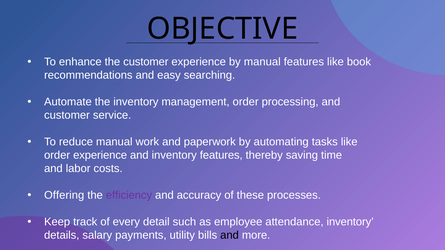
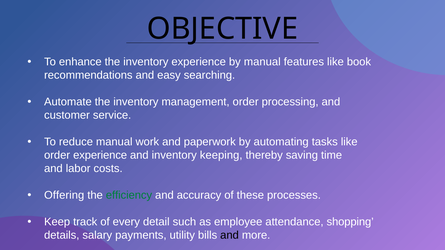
enhance the customer: customer -> inventory (146, 62)
inventory features: features -> keeping (221, 156)
efficiency colour: purple -> green (129, 196)
attendance inventory: inventory -> shopping (350, 222)
